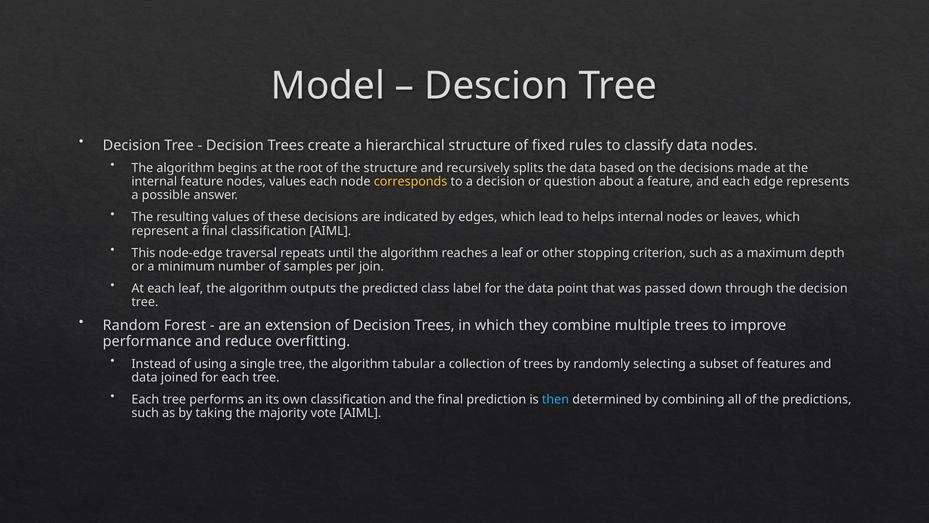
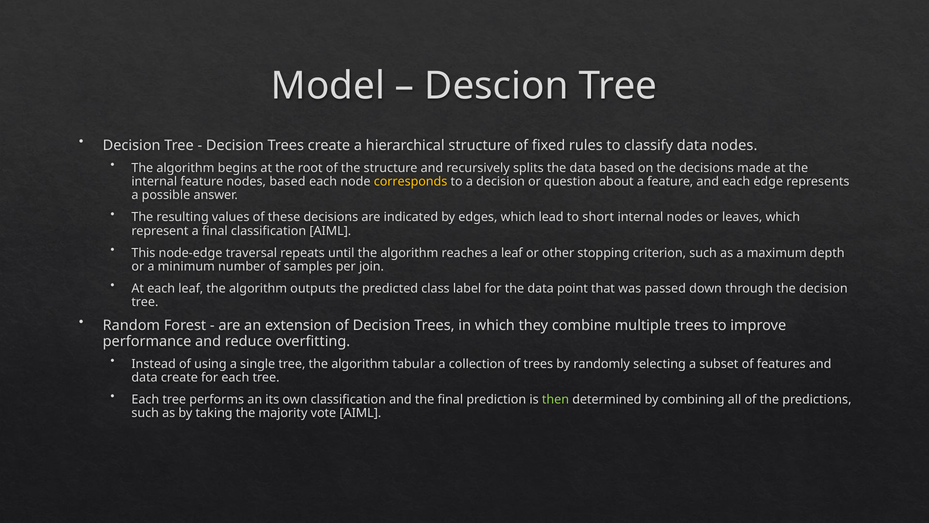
nodes values: values -> based (288, 182)
helps: helps -> short (598, 217)
data joined: joined -> create (179, 377)
then colour: light blue -> light green (555, 399)
